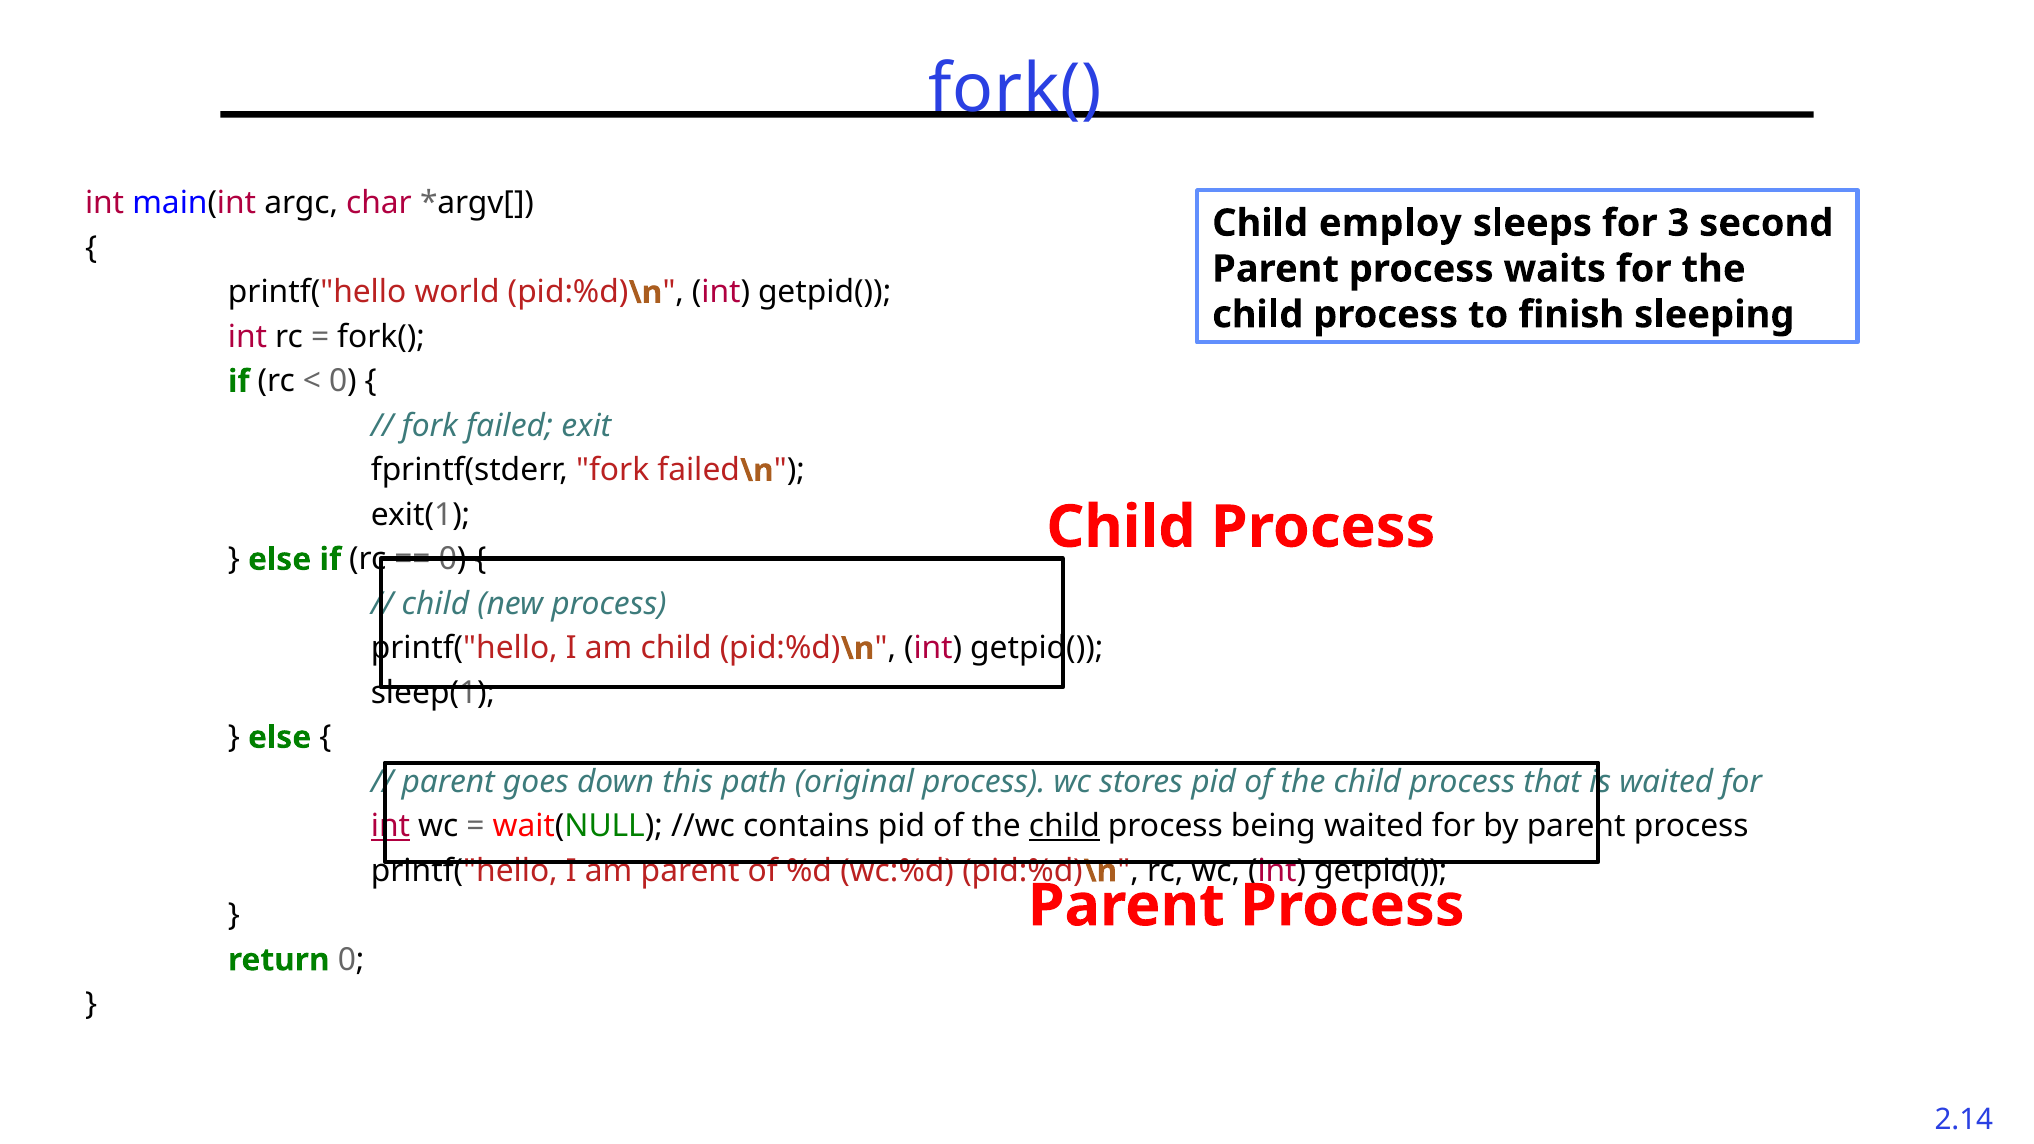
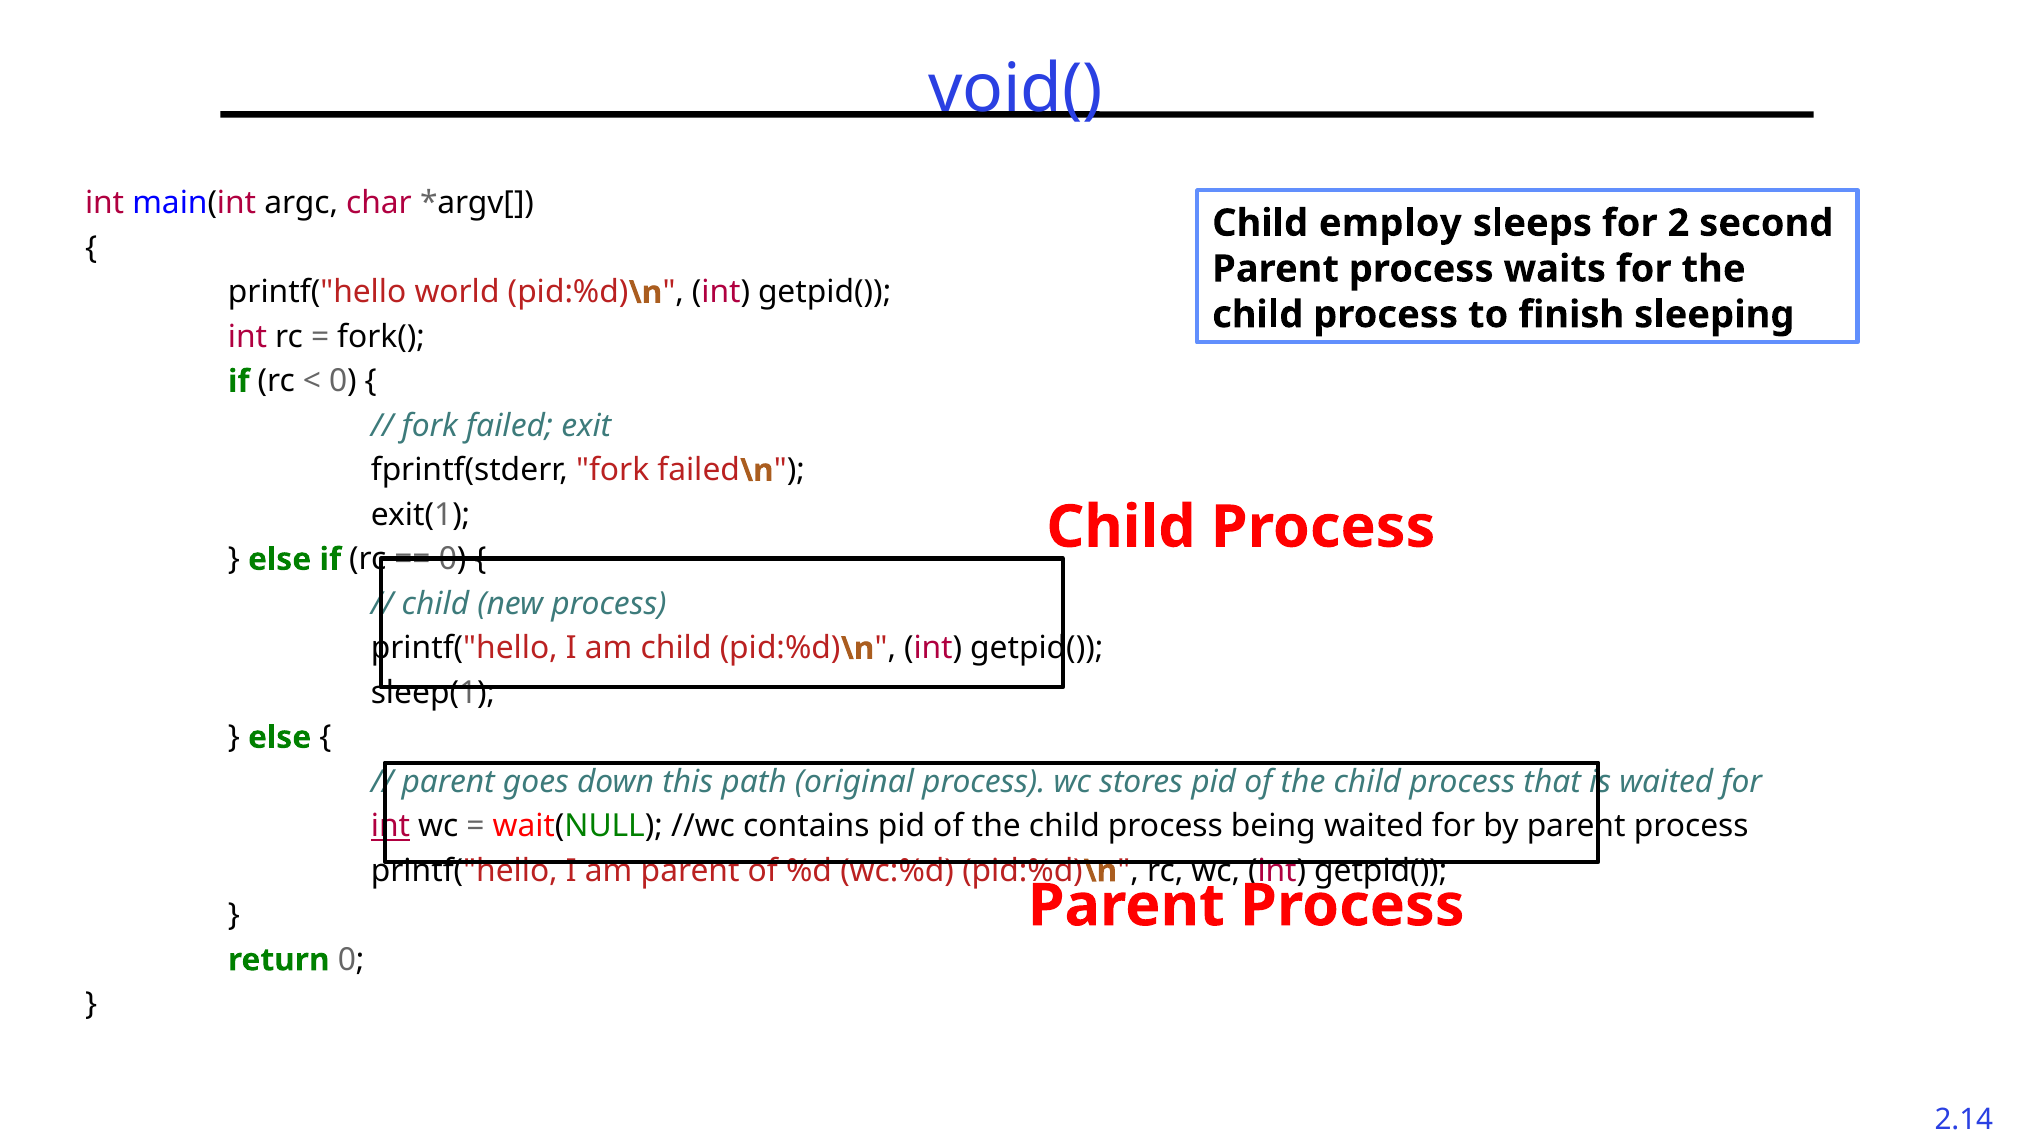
fork(: fork( -> void( (1016, 89)
3: 3 -> 2 (1678, 223)
child underline: present -> none (1064, 826)
